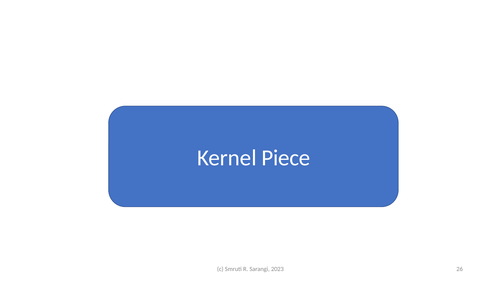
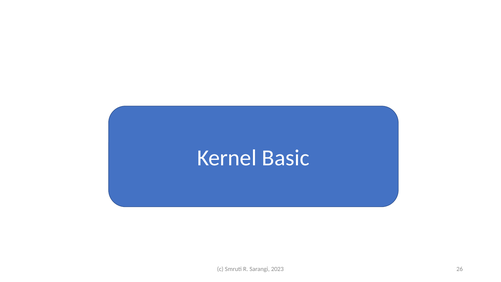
Piece: Piece -> Basic (286, 158)
